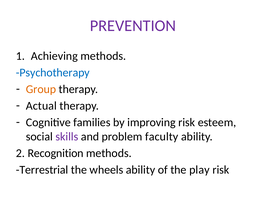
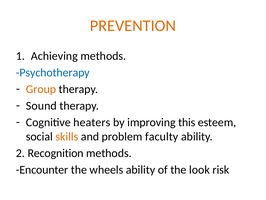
PREVENTION colour: purple -> orange (133, 26)
Actual: Actual -> Sound (41, 106)
families: families -> heaters (92, 122)
improving risk: risk -> this (187, 122)
skills colour: purple -> orange (67, 136)
Terrestrial: Terrestrial -> Encounter (42, 169)
play: play -> look (199, 169)
